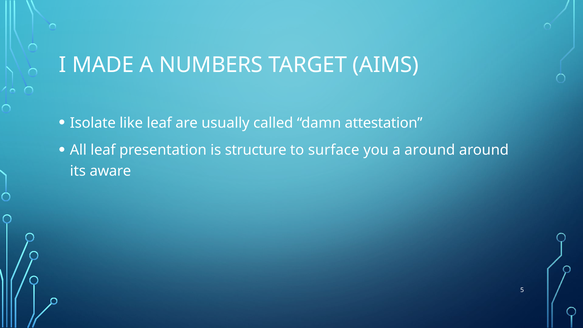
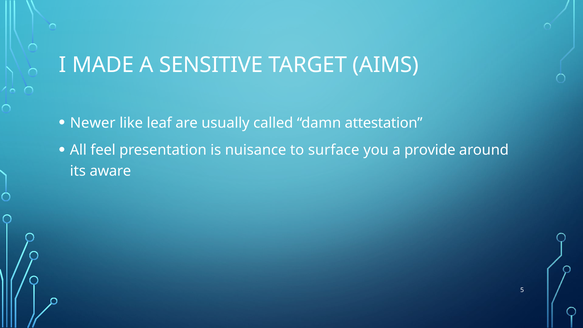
NUMBERS: NUMBERS -> SENSITIVE (211, 65)
Isolate: Isolate -> Newer (93, 123)
All leaf: leaf -> feel (103, 150)
structure: structure -> nuisance (256, 150)
a around: around -> provide (430, 150)
